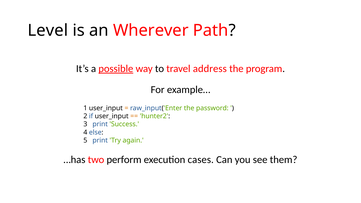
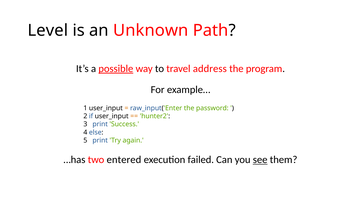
Wherever: Wherever -> Unknown (151, 30)
perform: perform -> entered (124, 160)
cases: cases -> failed (201, 160)
see underline: none -> present (260, 160)
